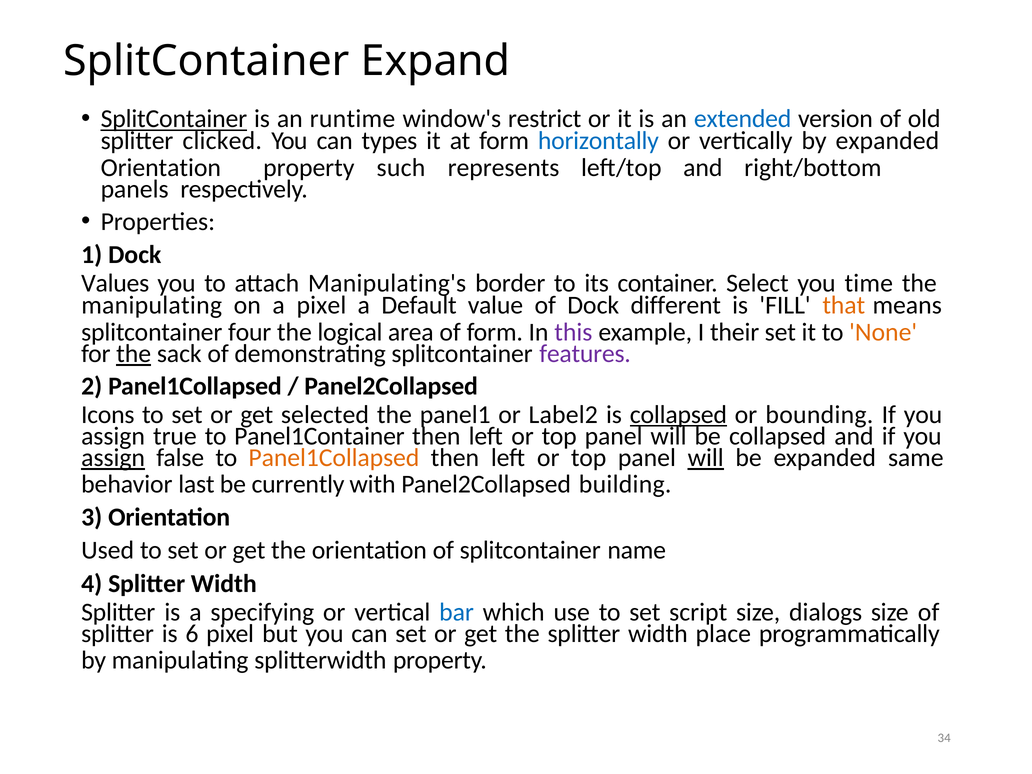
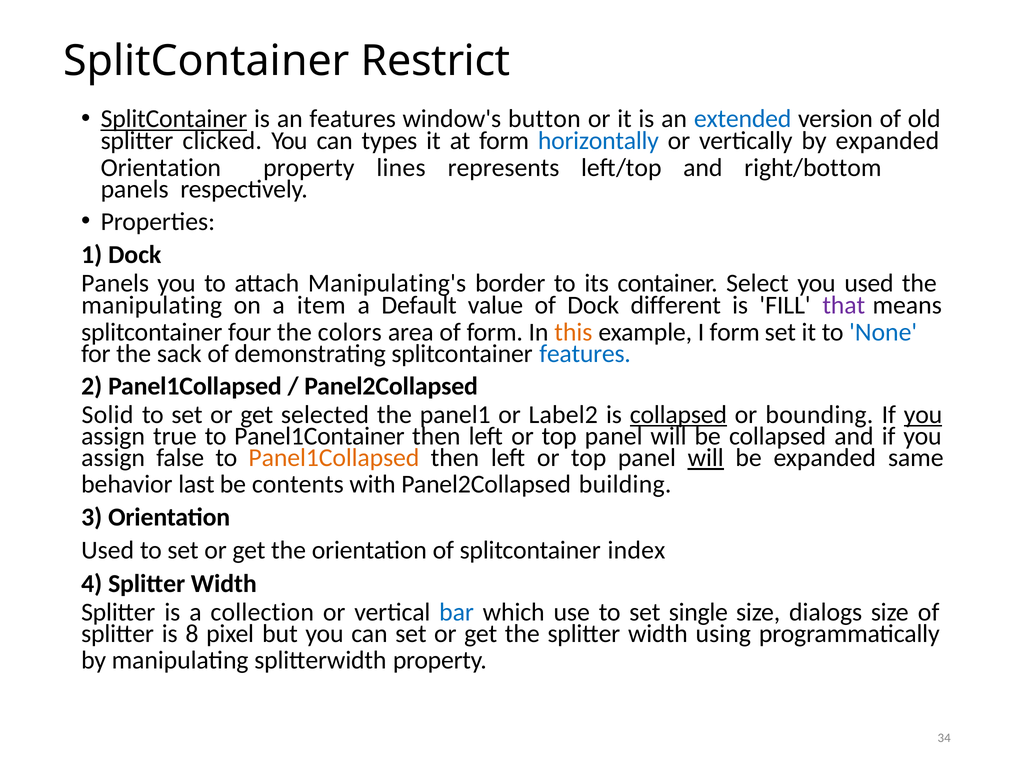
Expand: Expand -> Restrict (436, 61)
an runtime: runtime -> features (353, 119)
restrict: restrict -> button (544, 119)
such: such -> lines (401, 168)
Values: Values -> Panels (115, 283)
you time: time -> used (869, 283)
a pixel: pixel -> item (321, 305)
that colour: orange -> purple (844, 305)
logical: logical -> colors (350, 332)
this colour: purple -> orange (573, 332)
I their: their -> form (735, 332)
None colour: orange -> blue (883, 332)
the underline: present -> none (134, 354)
features colour: purple -> blue (585, 354)
Icons: Icons -> Solid (108, 415)
you underline: none -> present (923, 415)
assign underline: present -> none (113, 458)
currently: currently -> contents (298, 484)
name: name -> index (636, 550)
specifying: specifying -> collection (262, 612)
script: script -> single (698, 612)
6: 6 -> 8 (192, 634)
place: place -> using (723, 634)
